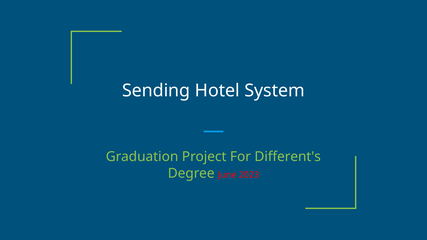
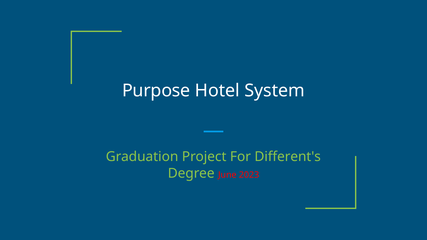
Sending: Sending -> Purpose (156, 91)
